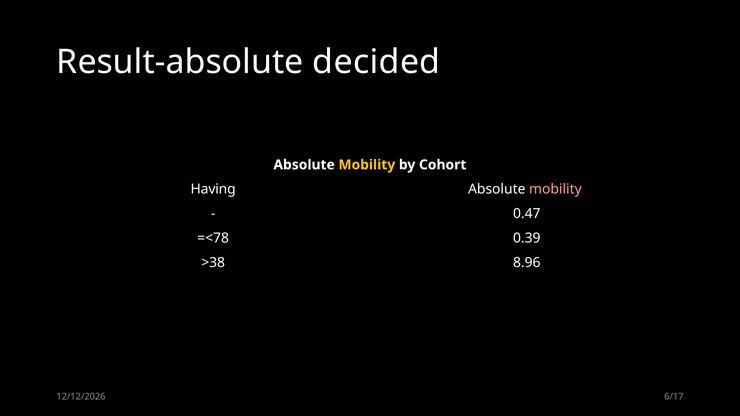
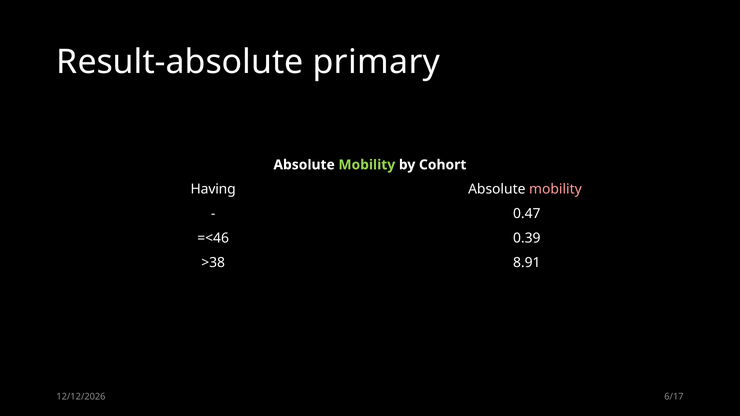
decided: decided -> primary (376, 62)
Mobility colour: yellow -> light green (367, 165)
=<78: =<78 -> =<46 (213, 238)
8.96: 8.96 -> 8.91 (527, 263)
